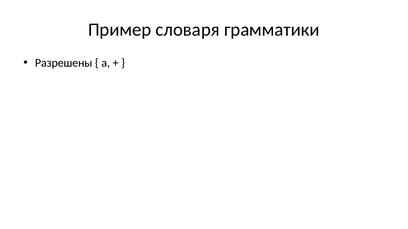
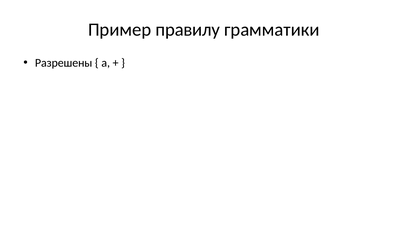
словаря: словаря -> правилу (188, 30)
